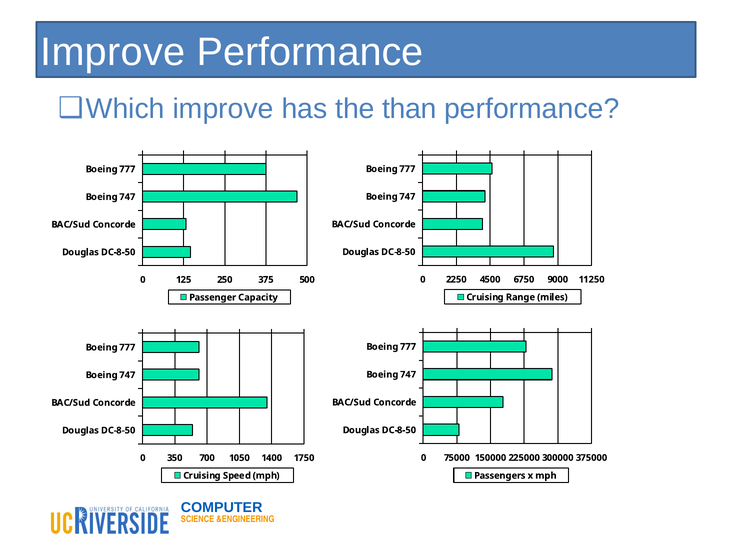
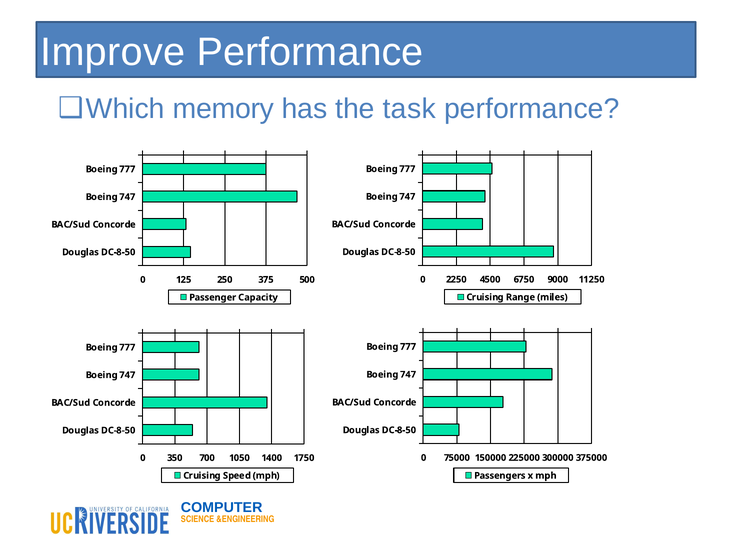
improve: improve -> memory (223, 109)
than: than -> task (409, 109)
